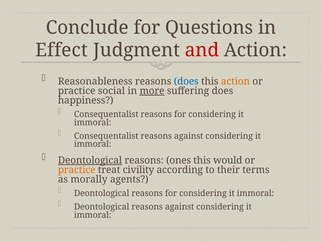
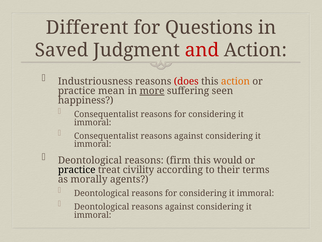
Conclude: Conclude -> Different (87, 28)
Effect: Effect -> Saved (62, 50)
Reasonableness: Reasonableness -> Industriousness (95, 81)
does colour: blue -> red (186, 81)
social: social -> mean (111, 91)
suffering does: does -> seen (222, 91)
Deontological underline: present -> none (90, 160)
ones: ones -> firm (178, 160)
practice colour: orange -> black (77, 169)
